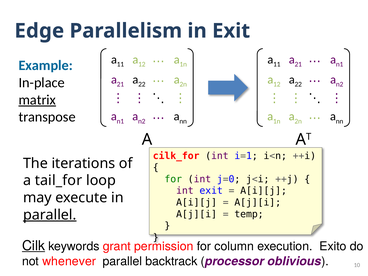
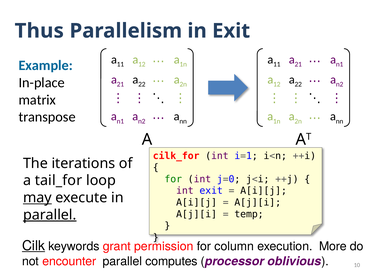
Edge: Edge -> Thus (39, 31)
matrix underline: present -> none (37, 100)
may underline: none -> present (37, 198)
Exito: Exito -> More (333, 246)
whenever: whenever -> encounter (69, 261)
backtrack: backtrack -> computes (171, 261)
